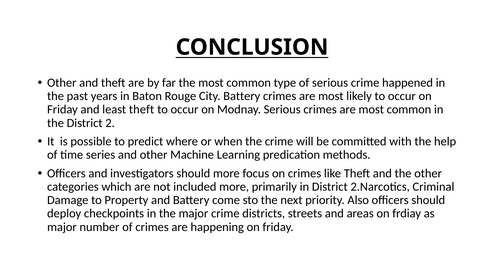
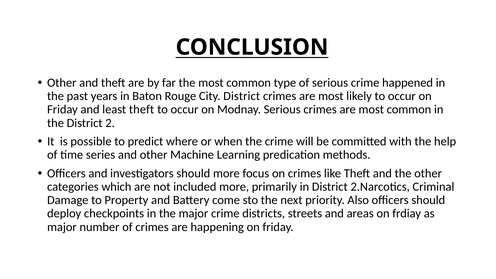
City Battery: Battery -> District (242, 96)
